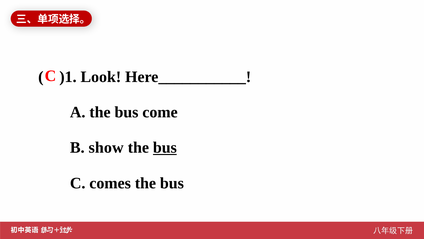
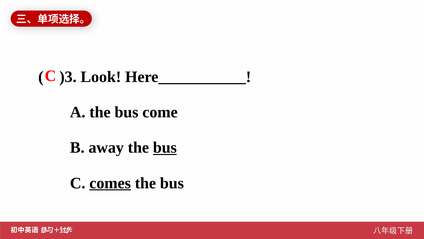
)1: )1 -> )3 (68, 77)
show: show -> away (106, 147)
comes underline: none -> present (110, 183)
